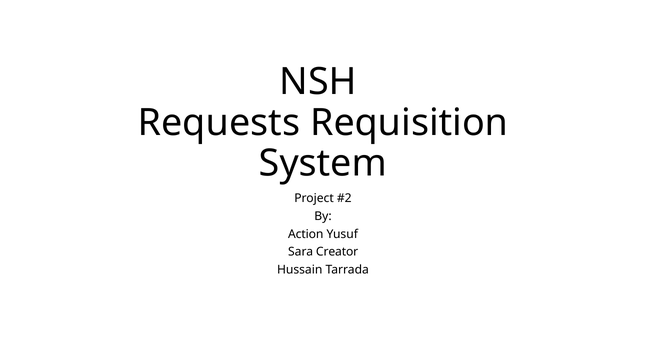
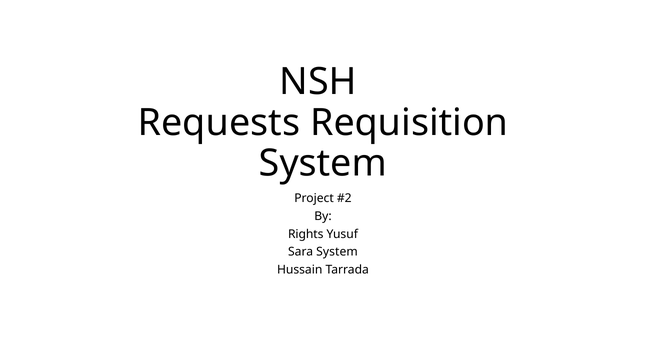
Action: Action -> Rights (306, 234)
Sara Creator: Creator -> System (337, 252)
